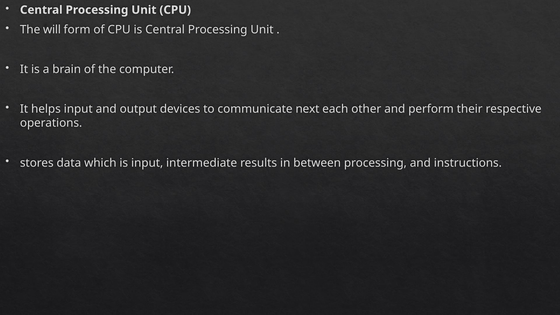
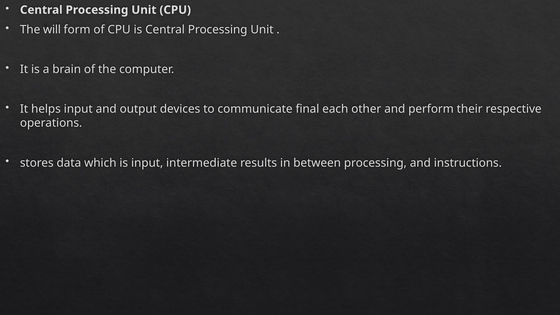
next: next -> final (307, 109)
